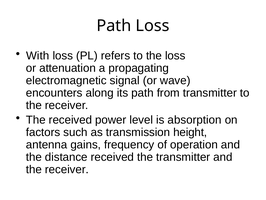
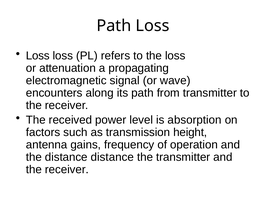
With: With -> Loss (38, 56)
distance received: received -> distance (112, 157)
